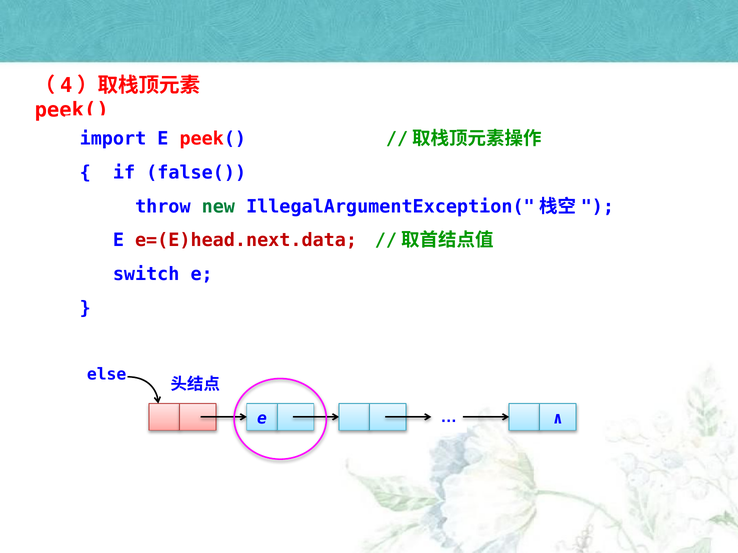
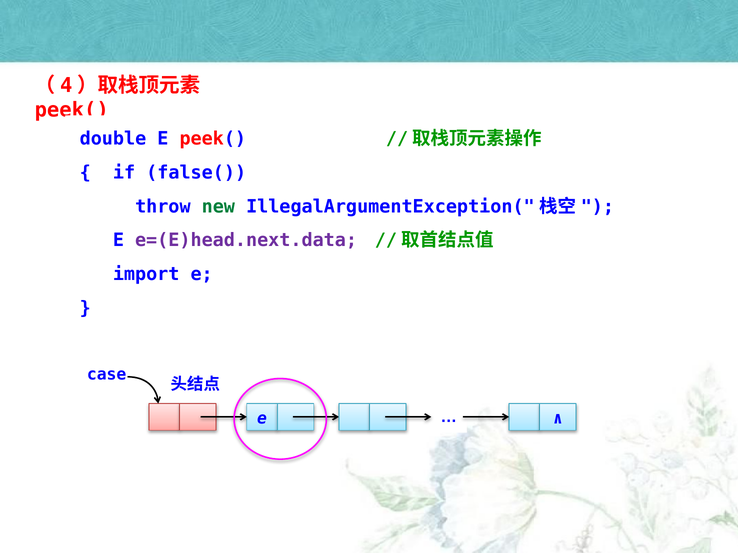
import: import -> double (113, 139)
e=(E)head.next.data colour: red -> purple (246, 241)
switch: switch -> import (146, 274)
else: else -> case (107, 375)
